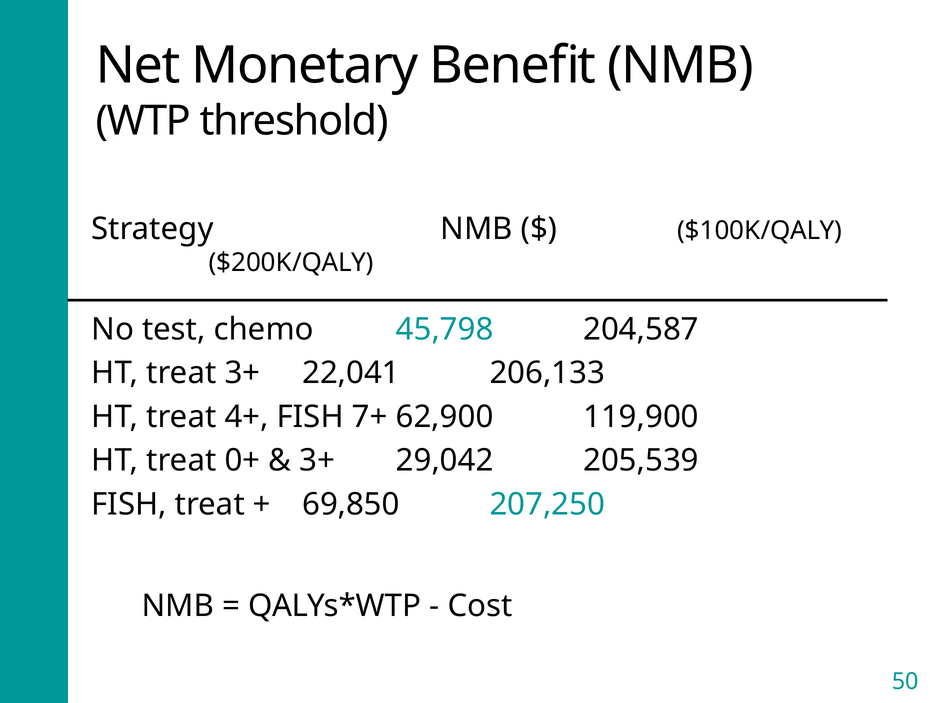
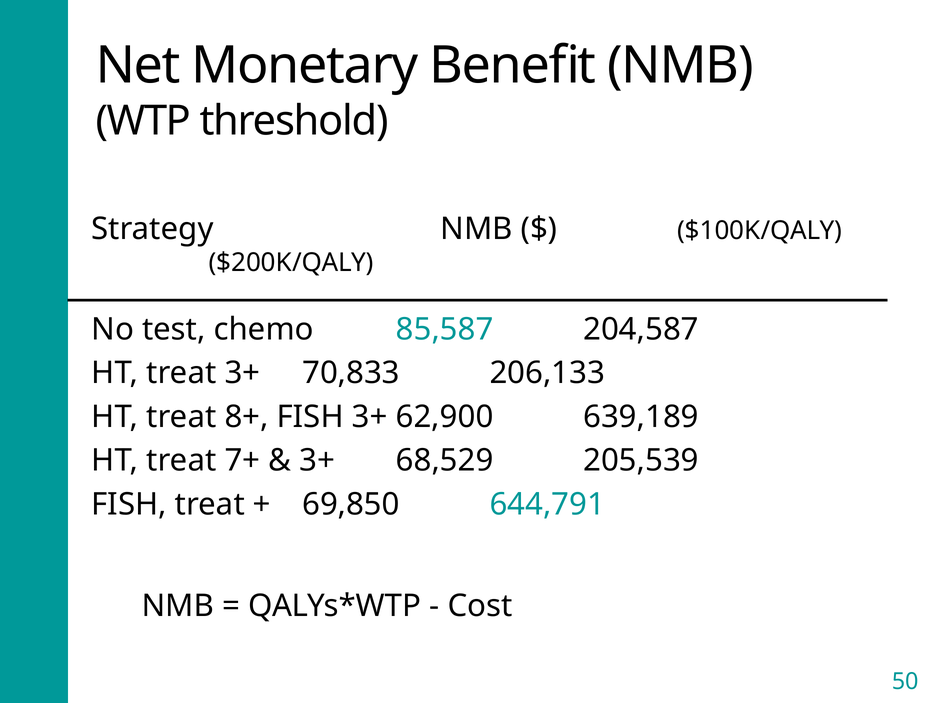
45,798: 45,798 -> 85,587 (445, 329)
22,041: 22,041 -> 70,833 (351, 373)
4+: 4+ -> 8+ (247, 417)
FISH 7+: 7+ -> 3+ (370, 417)
119,900: 119,900 -> 639,189 (641, 417)
0+: 0+ -> 7+ (242, 460)
29,042: 29,042 -> 68,529 (445, 460)
207,250: 207,250 -> 644,791 (547, 504)
